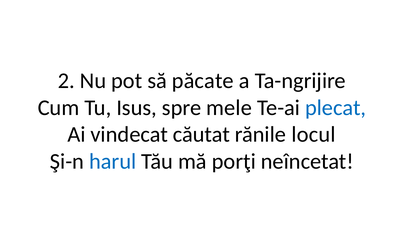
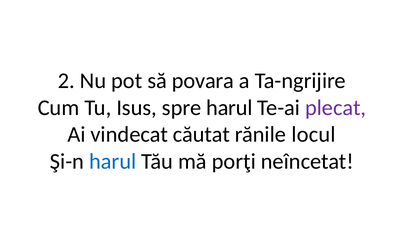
păcate: păcate -> povara (203, 81)
spre mele: mele -> harul (229, 108)
plecat colour: blue -> purple (336, 108)
